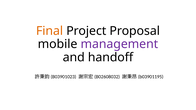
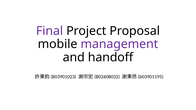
Final colour: orange -> purple (50, 31)
